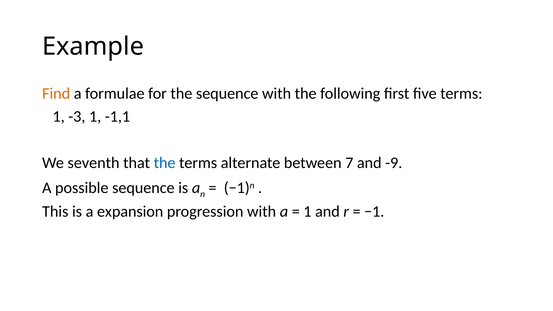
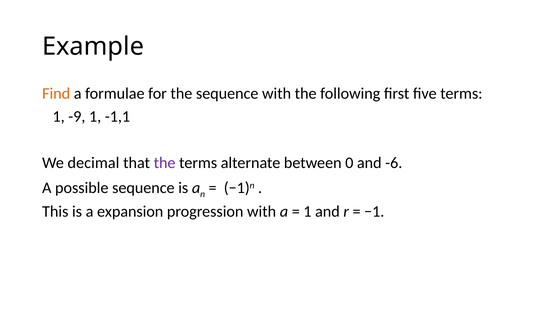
-3: -3 -> -9 (77, 117)
seventh: seventh -> decimal (93, 163)
the colour: blue -> purple (165, 163)
7: 7 -> 0 (349, 163)
-9: -9 -> -6 (394, 163)
